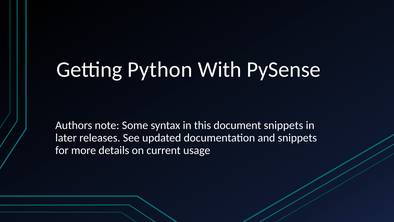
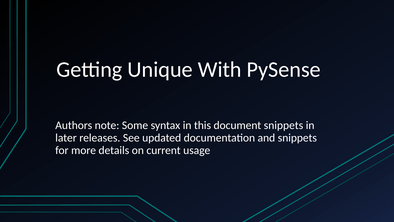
Python: Python -> Unique (160, 69)
